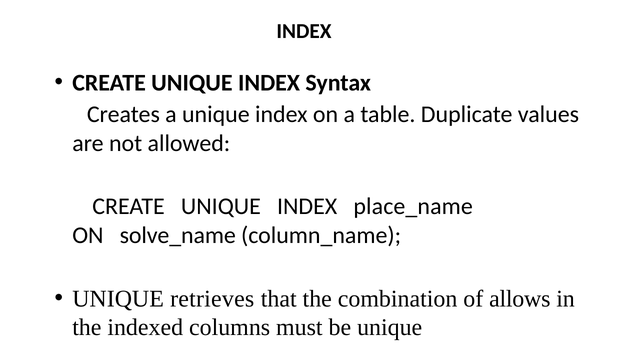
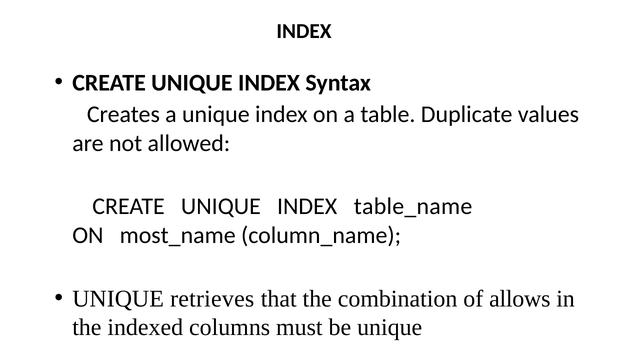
place_name: place_name -> table_name (413, 206)
solve_name: solve_name -> most_name (178, 235)
